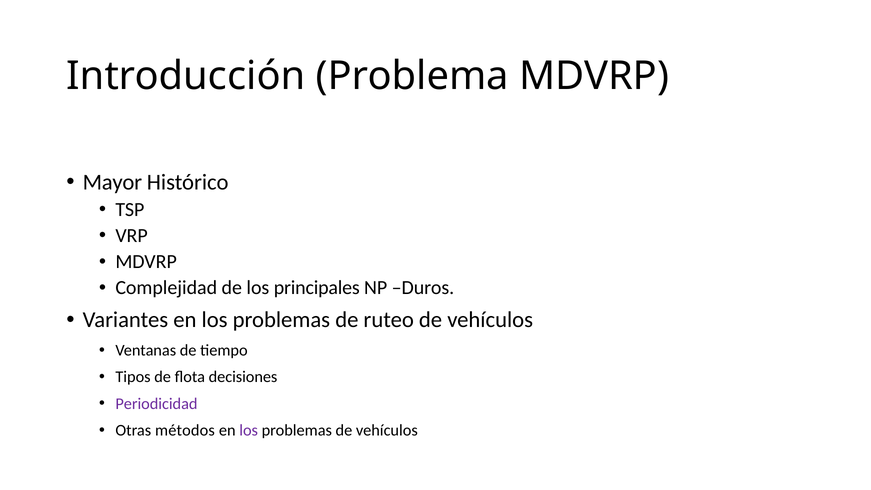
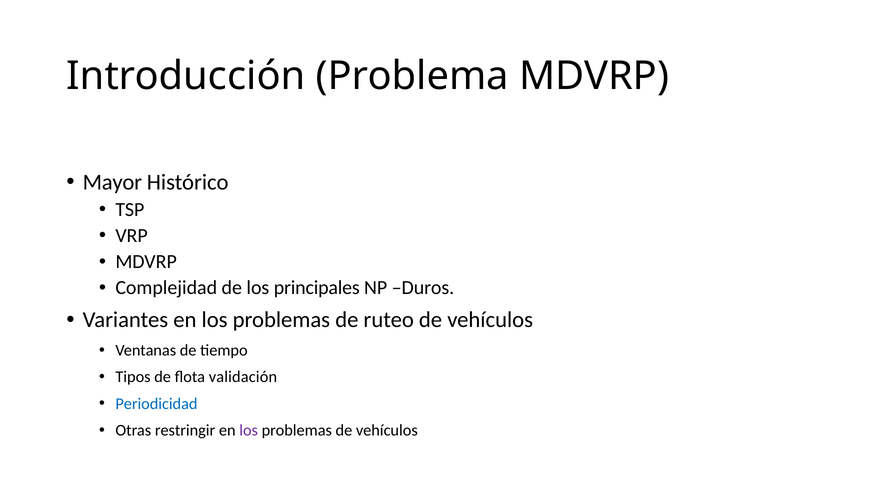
decisiones: decisiones -> validación (243, 377)
Periodicidad colour: purple -> blue (156, 404)
métodos: métodos -> restringir (185, 430)
